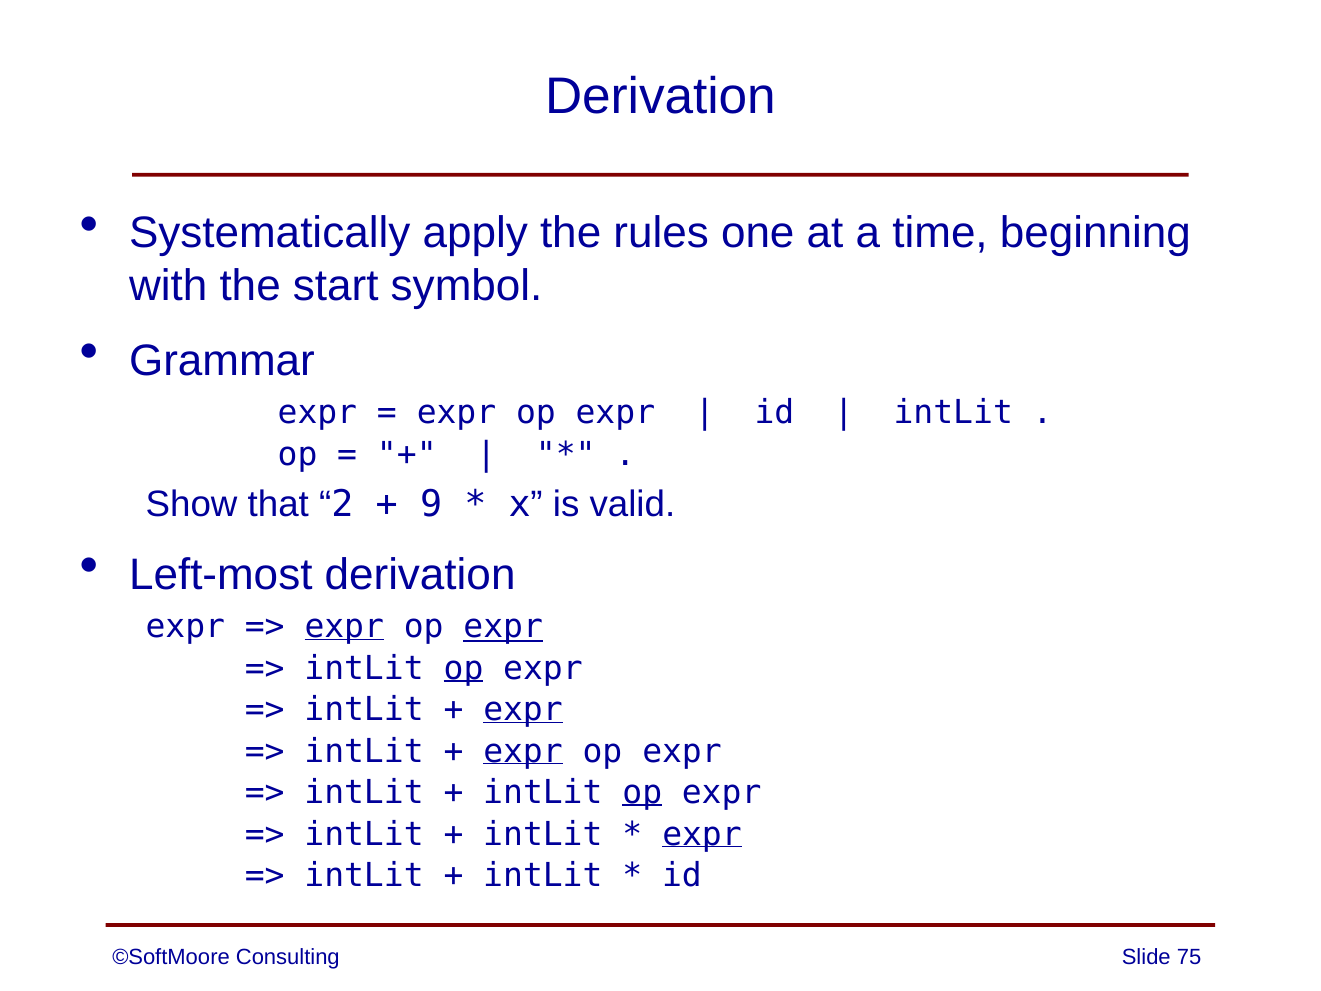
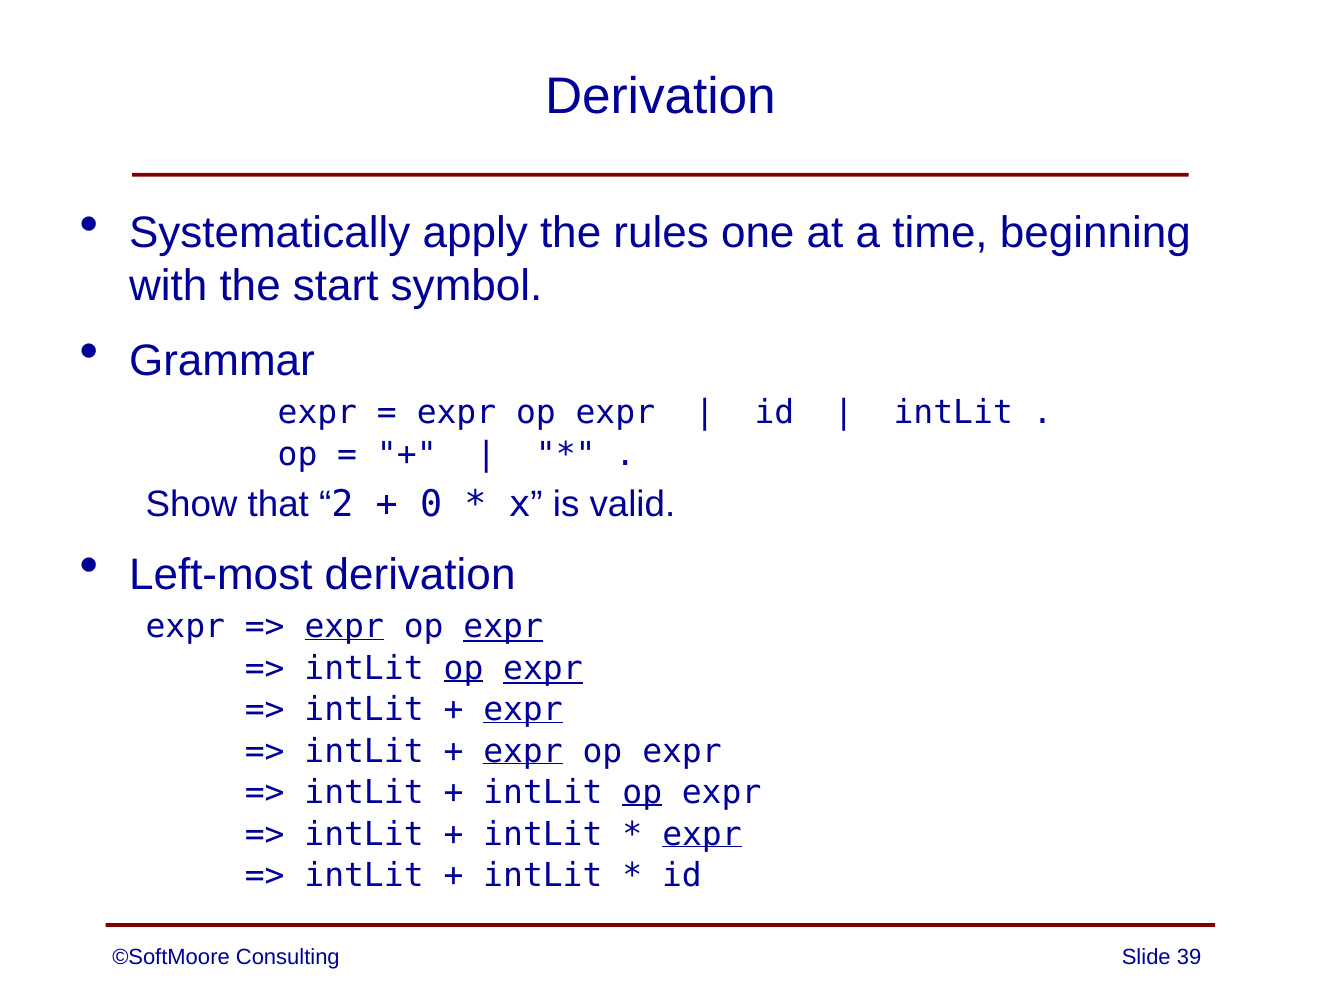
9: 9 -> 0 (431, 504)
expr underline: none -> present (543, 668)
75: 75 -> 39 (1189, 957)
